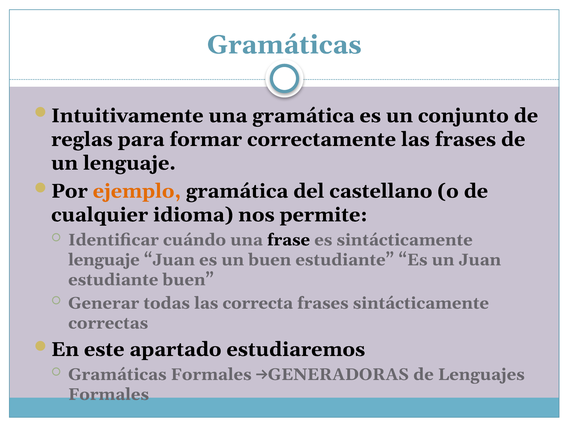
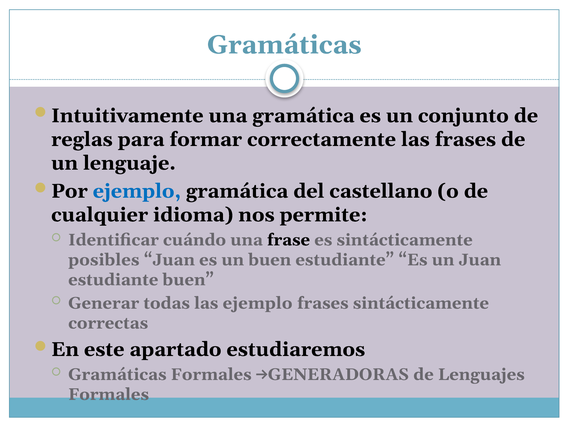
ejemplo colour: orange -> blue (137, 191)
lenguaje: lenguaje -> posibles (104, 260)
las correcta: correcta -> ejemplo (258, 303)
